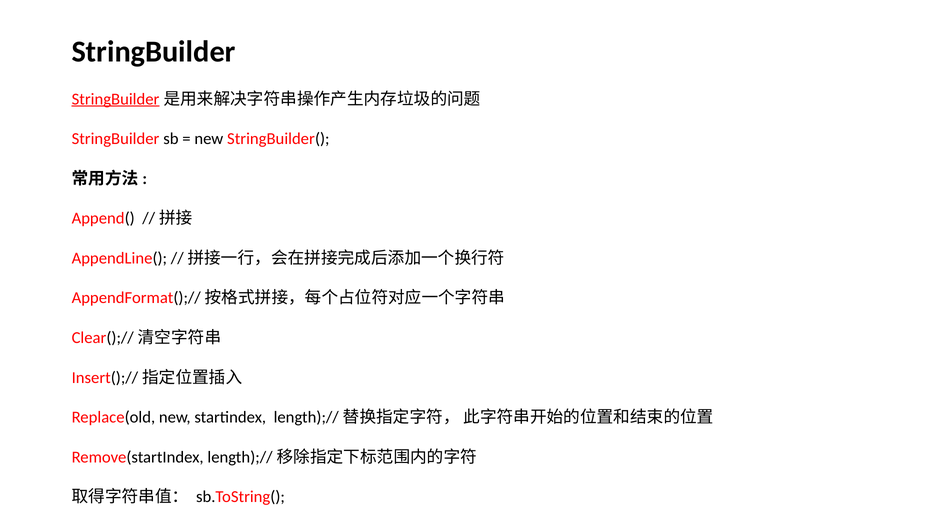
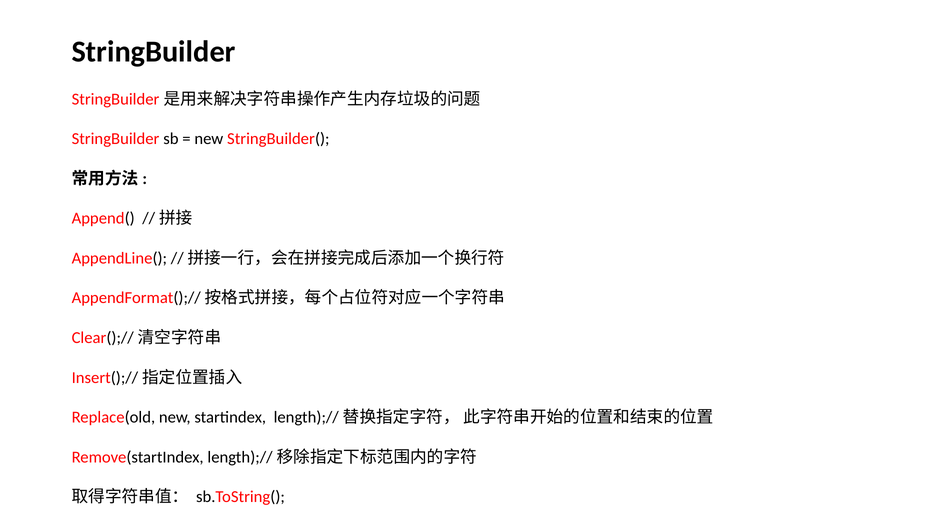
StringBuilder underline: present -> none (116, 99)
